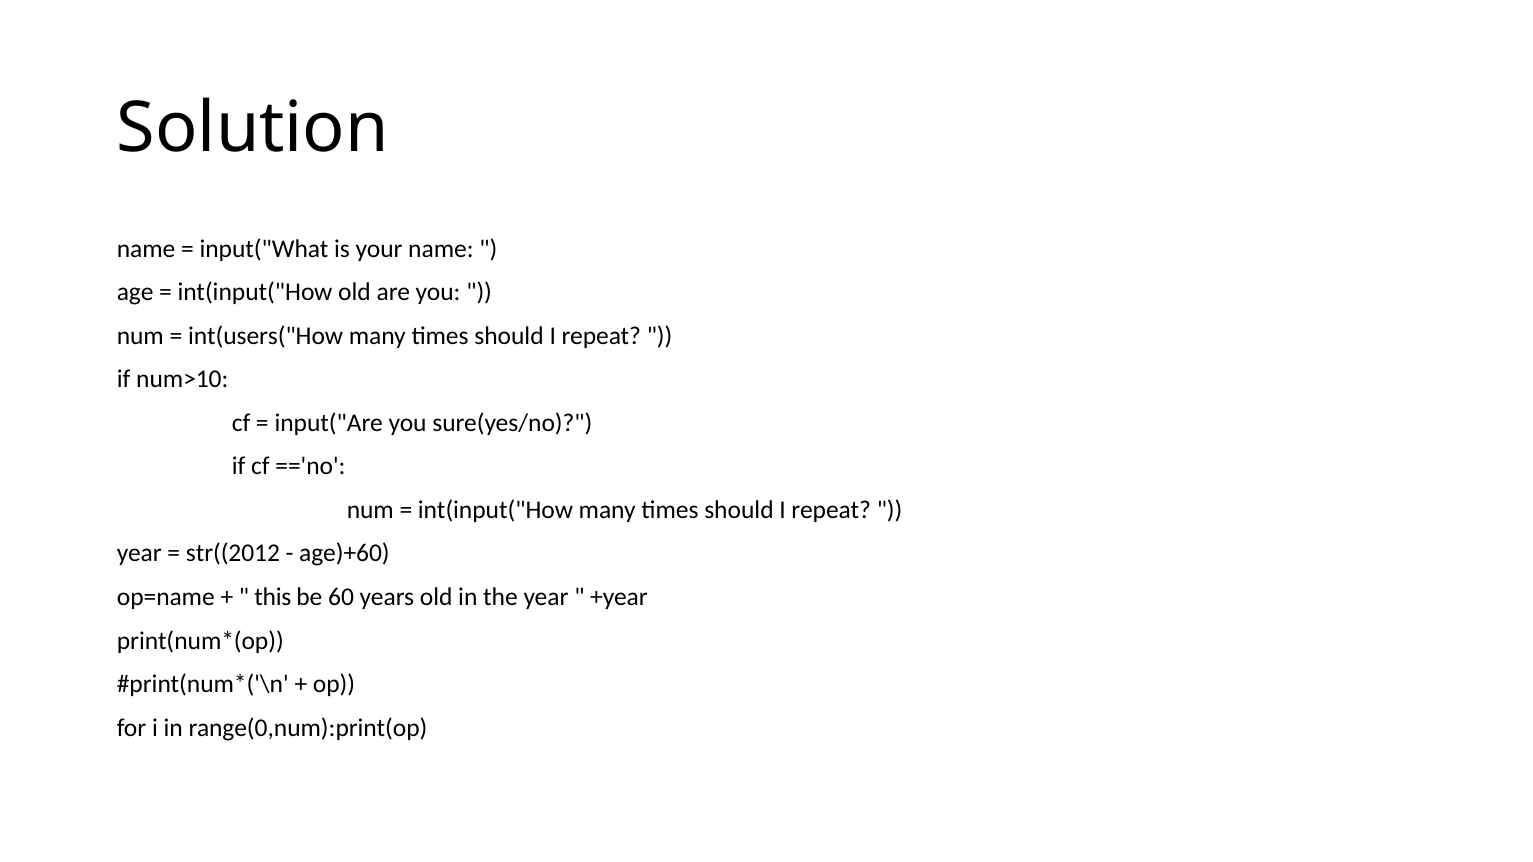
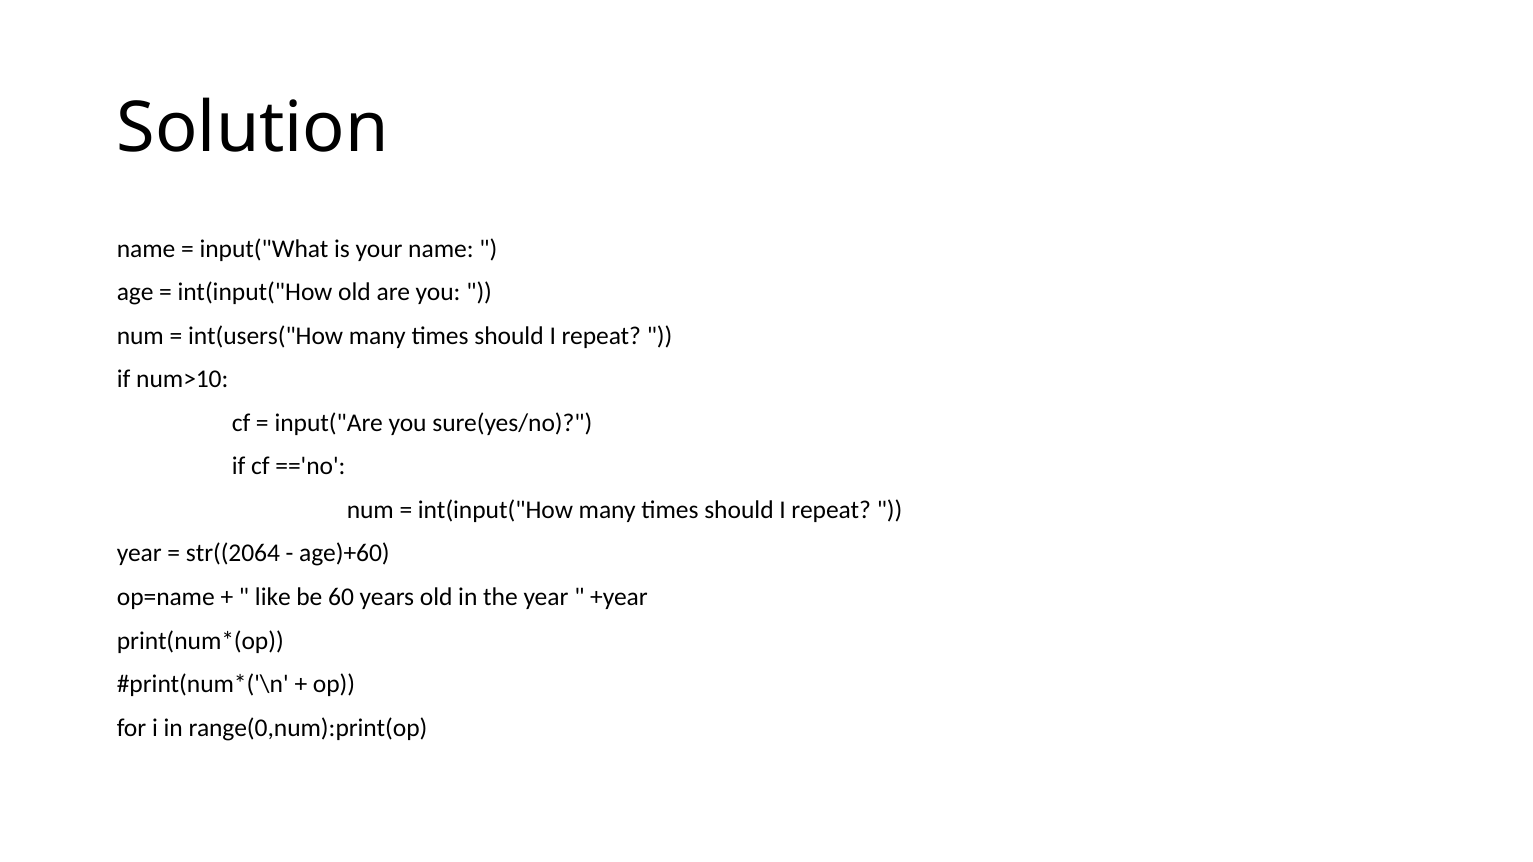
str((2012: str((2012 -> str((2064 (233, 554)
this: this -> like (273, 597)
